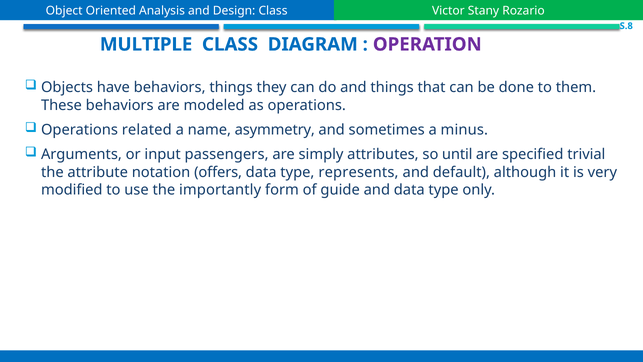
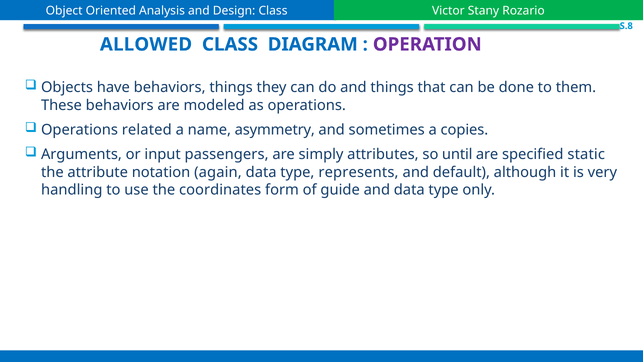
MULTIPLE: MULTIPLE -> ALLOWED (146, 44)
minus: minus -> copies (464, 130)
trivial: trivial -> static (586, 154)
offers: offers -> again (218, 172)
modified: modified -> handling (72, 190)
importantly: importantly -> coordinates (220, 190)
